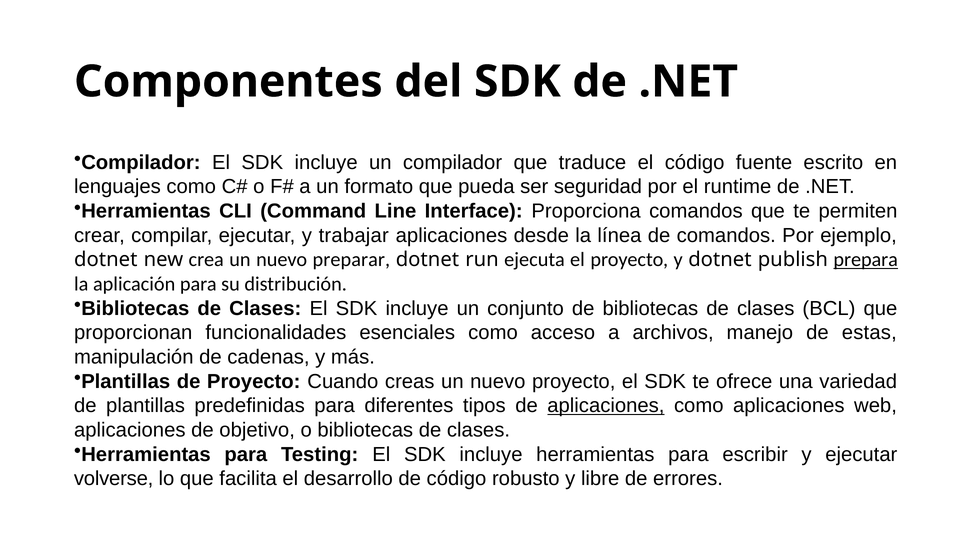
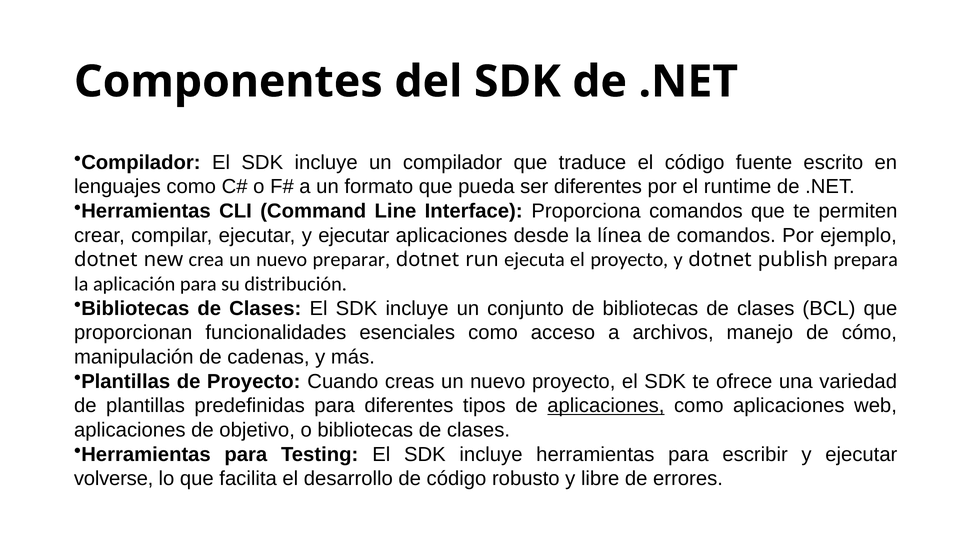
ser seguridad: seguridad -> diferentes (598, 187)
ejecutar y trabajar: trabajar -> ejecutar (354, 235)
prepara underline: present -> none (866, 260)
estas: estas -> cómo (869, 333)
